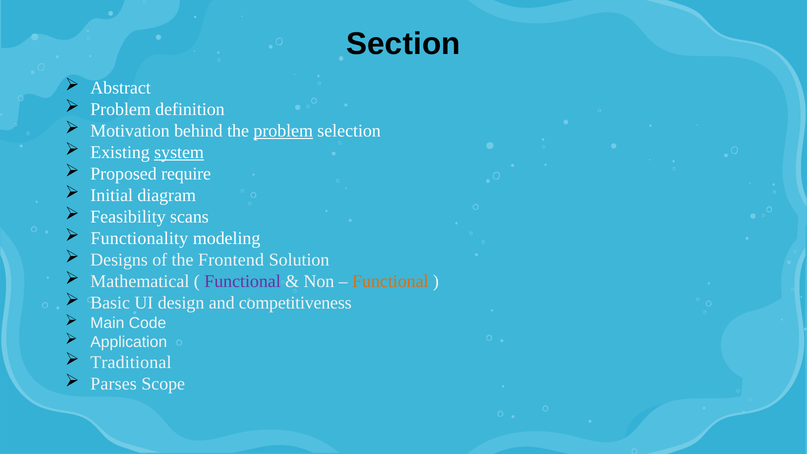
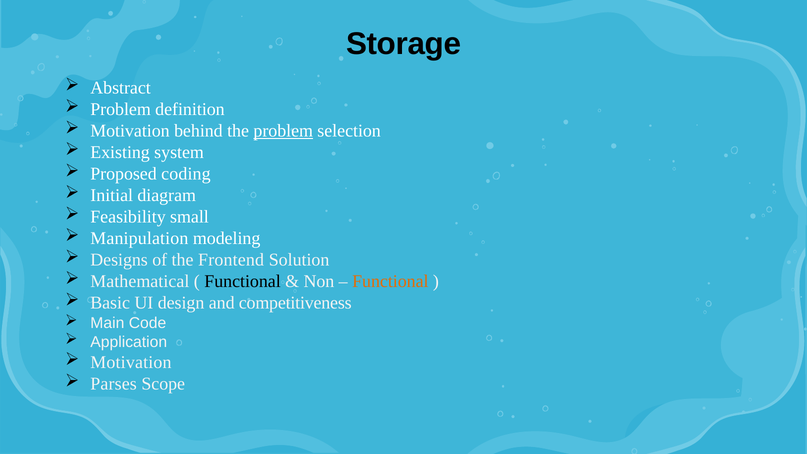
Section: Section -> Storage (404, 44)
system underline: present -> none (179, 152)
require: require -> coding (186, 174)
scans: scans -> small (189, 217)
Functionality: Functionality -> Manipulation (139, 238)
Functional colour: purple -> black (243, 281)
Traditional: Traditional -> Motivation (131, 362)
